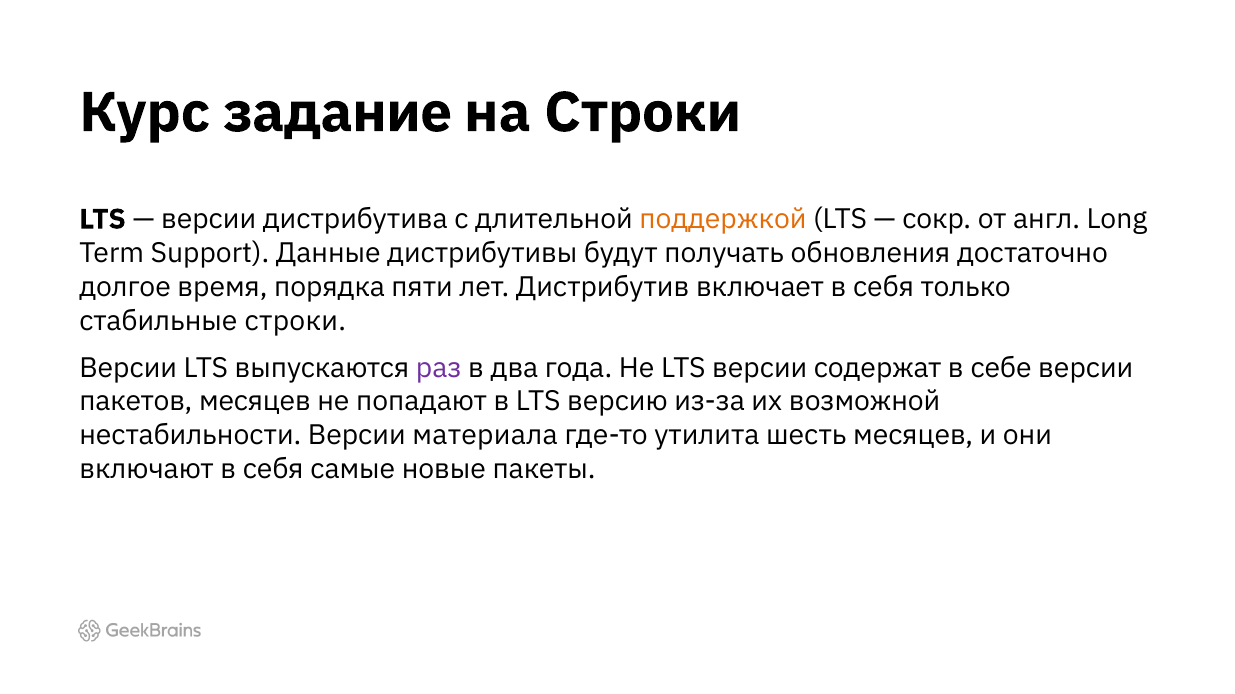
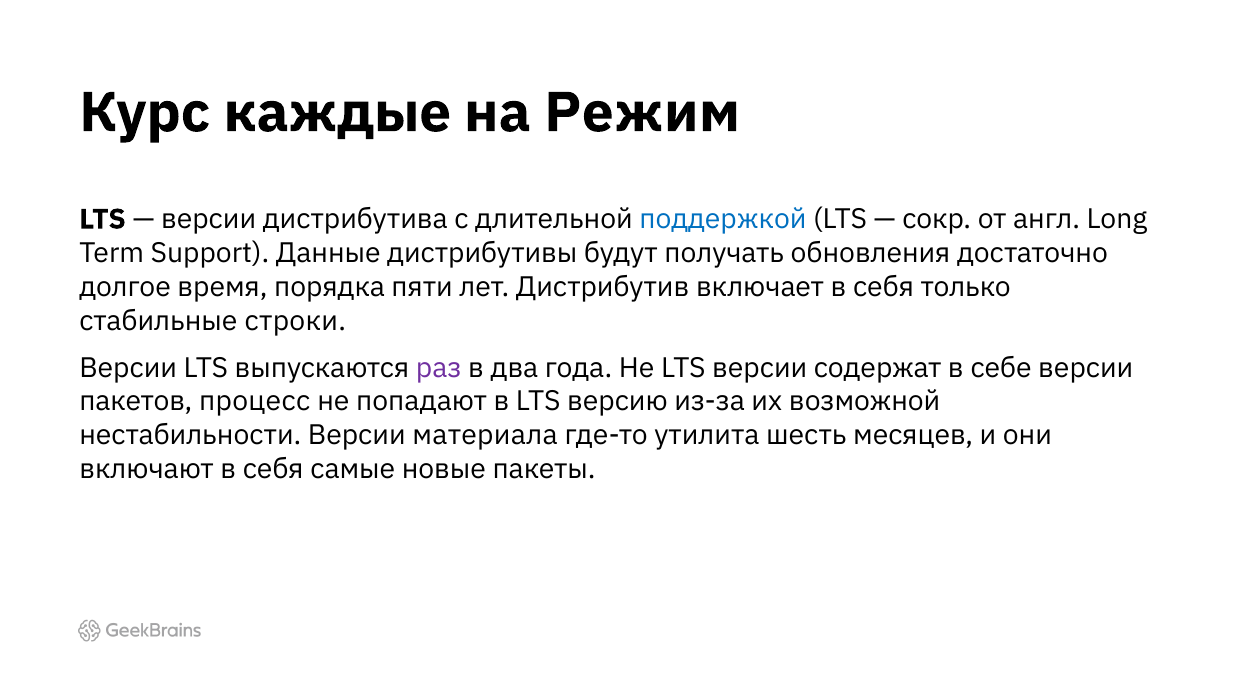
задание: задание -> каждые (337, 113)
на Строки: Строки -> Режим (642, 113)
поддержкой colour: orange -> blue (723, 219)
пакетов месяцев: месяцев -> процесс (255, 402)
